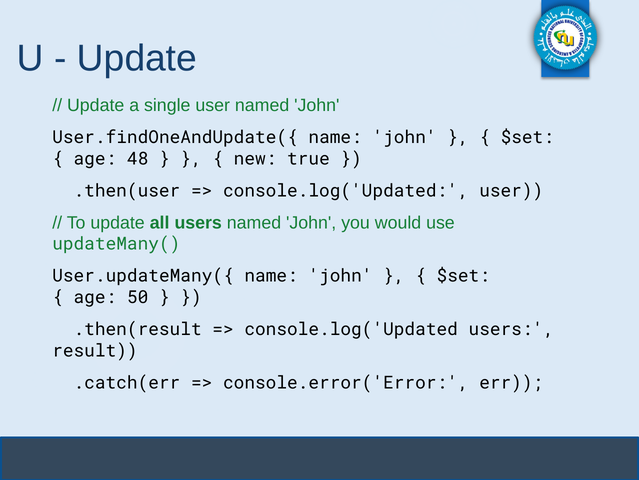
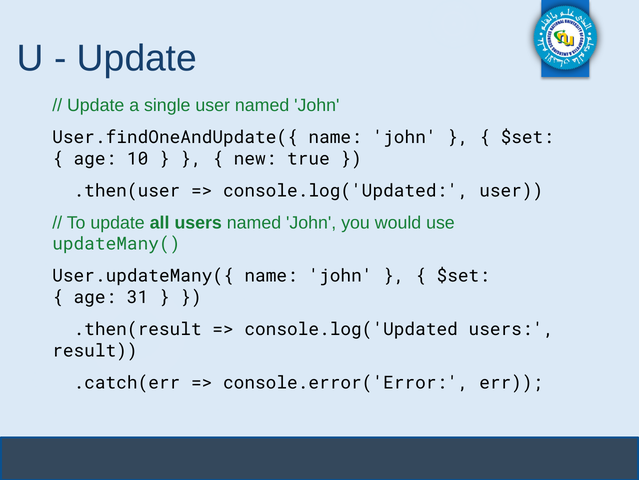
48: 48 -> 10 (138, 158)
50: 50 -> 31 (138, 297)
